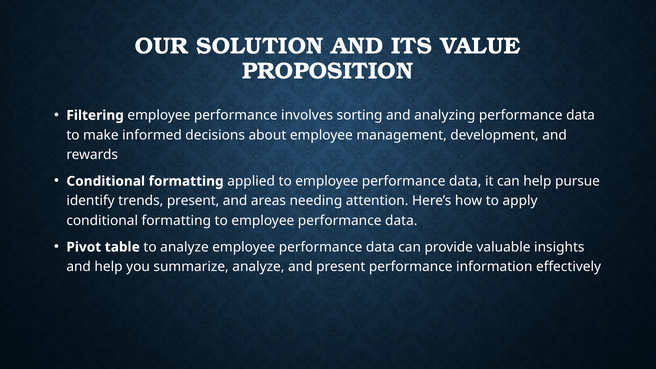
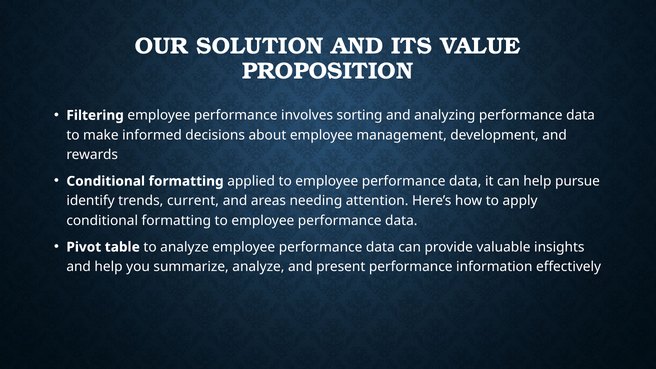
trends present: present -> current (193, 201)
